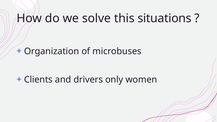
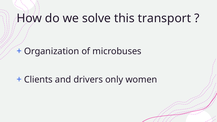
situations: situations -> transport (164, 18)
